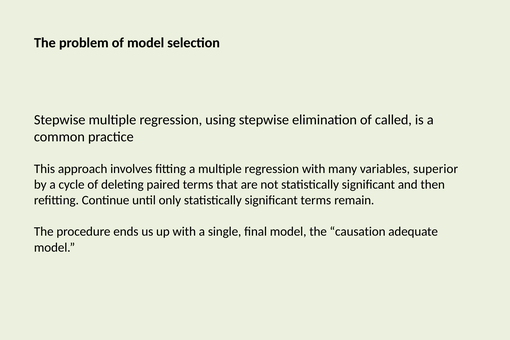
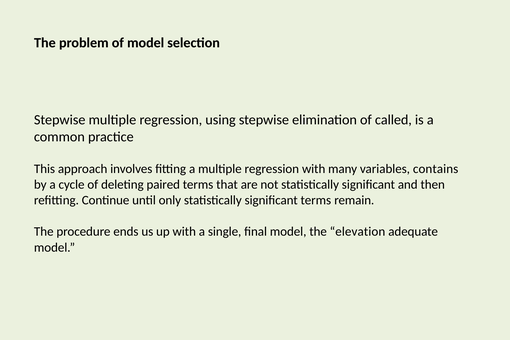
superior: superior -> contains (436, 169)
causation: causation -> elevation (358, 232)
